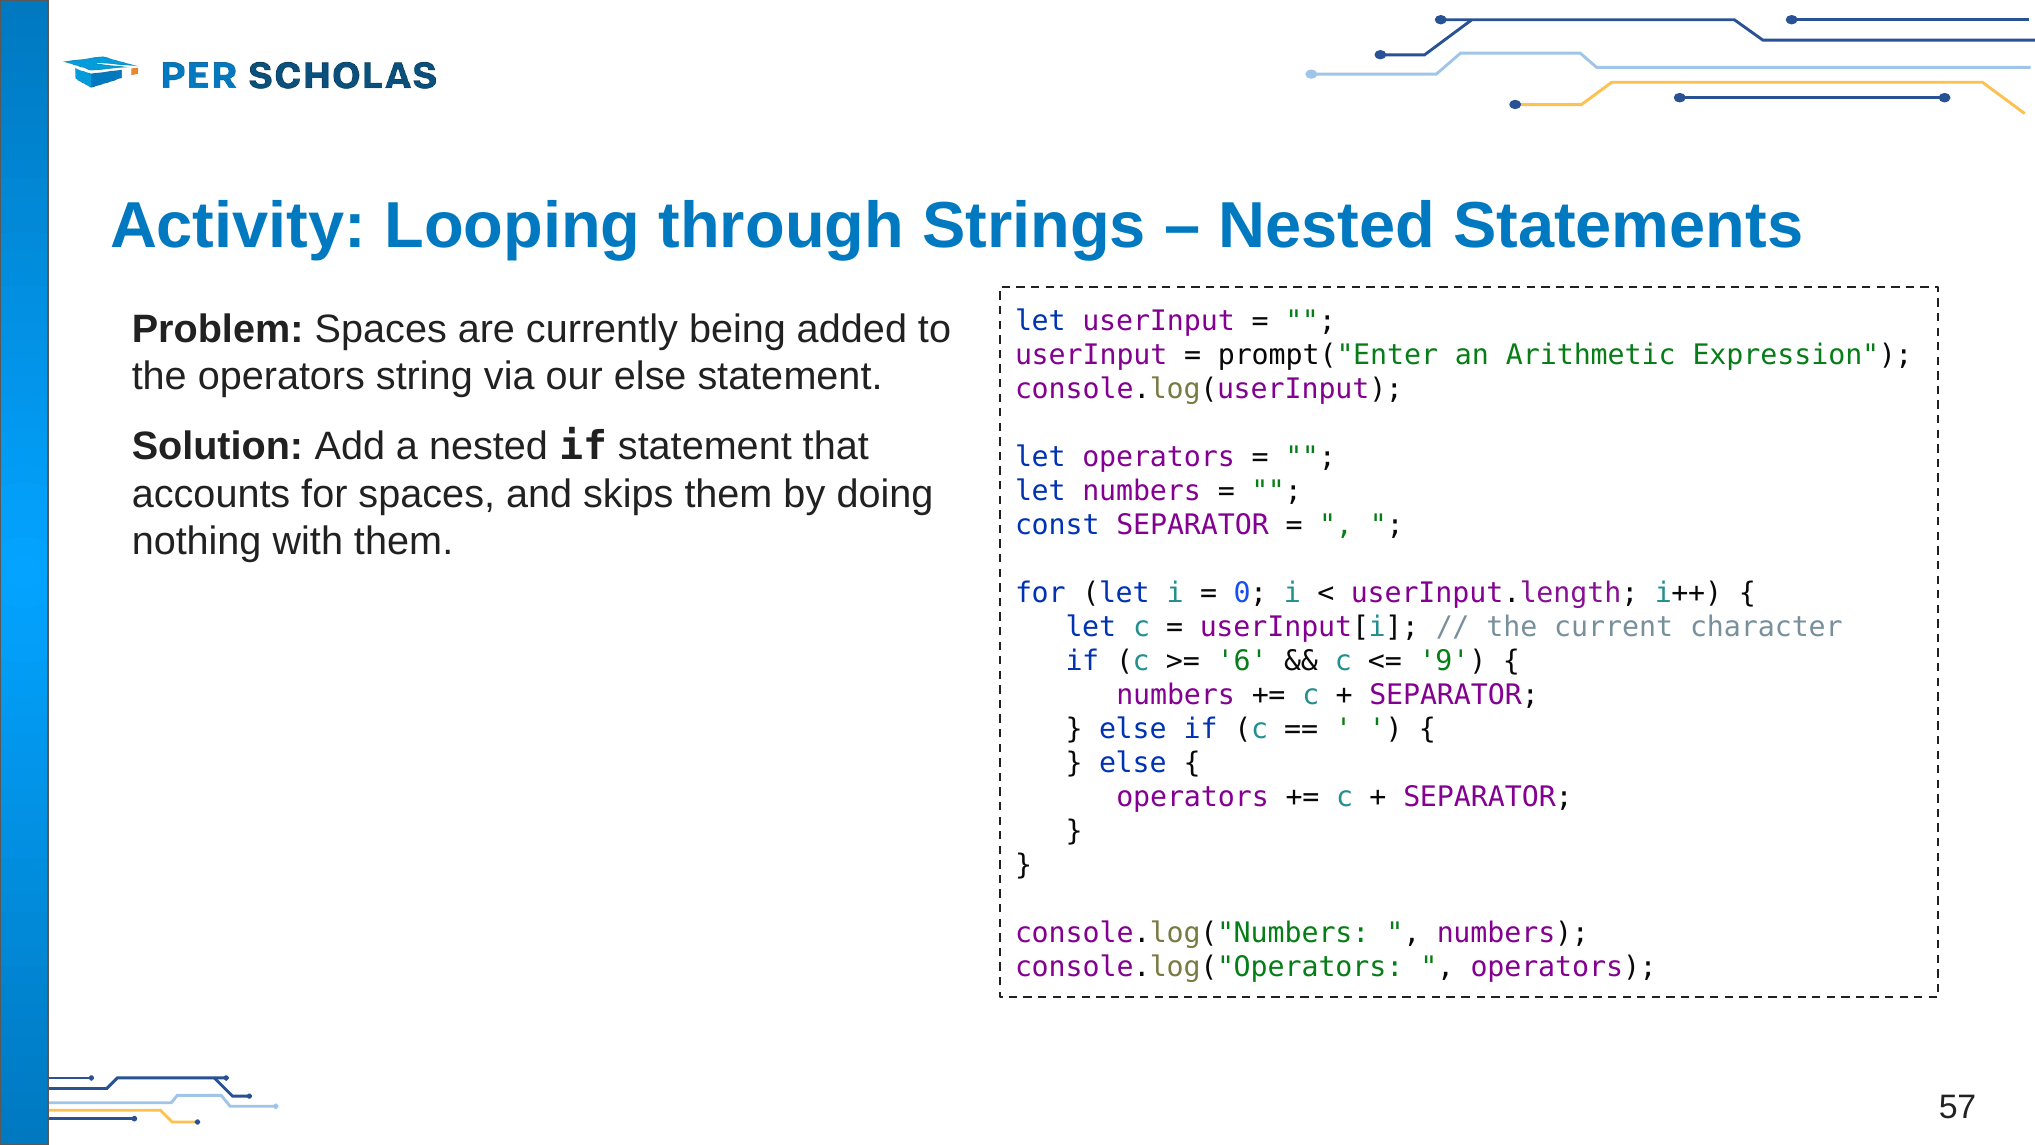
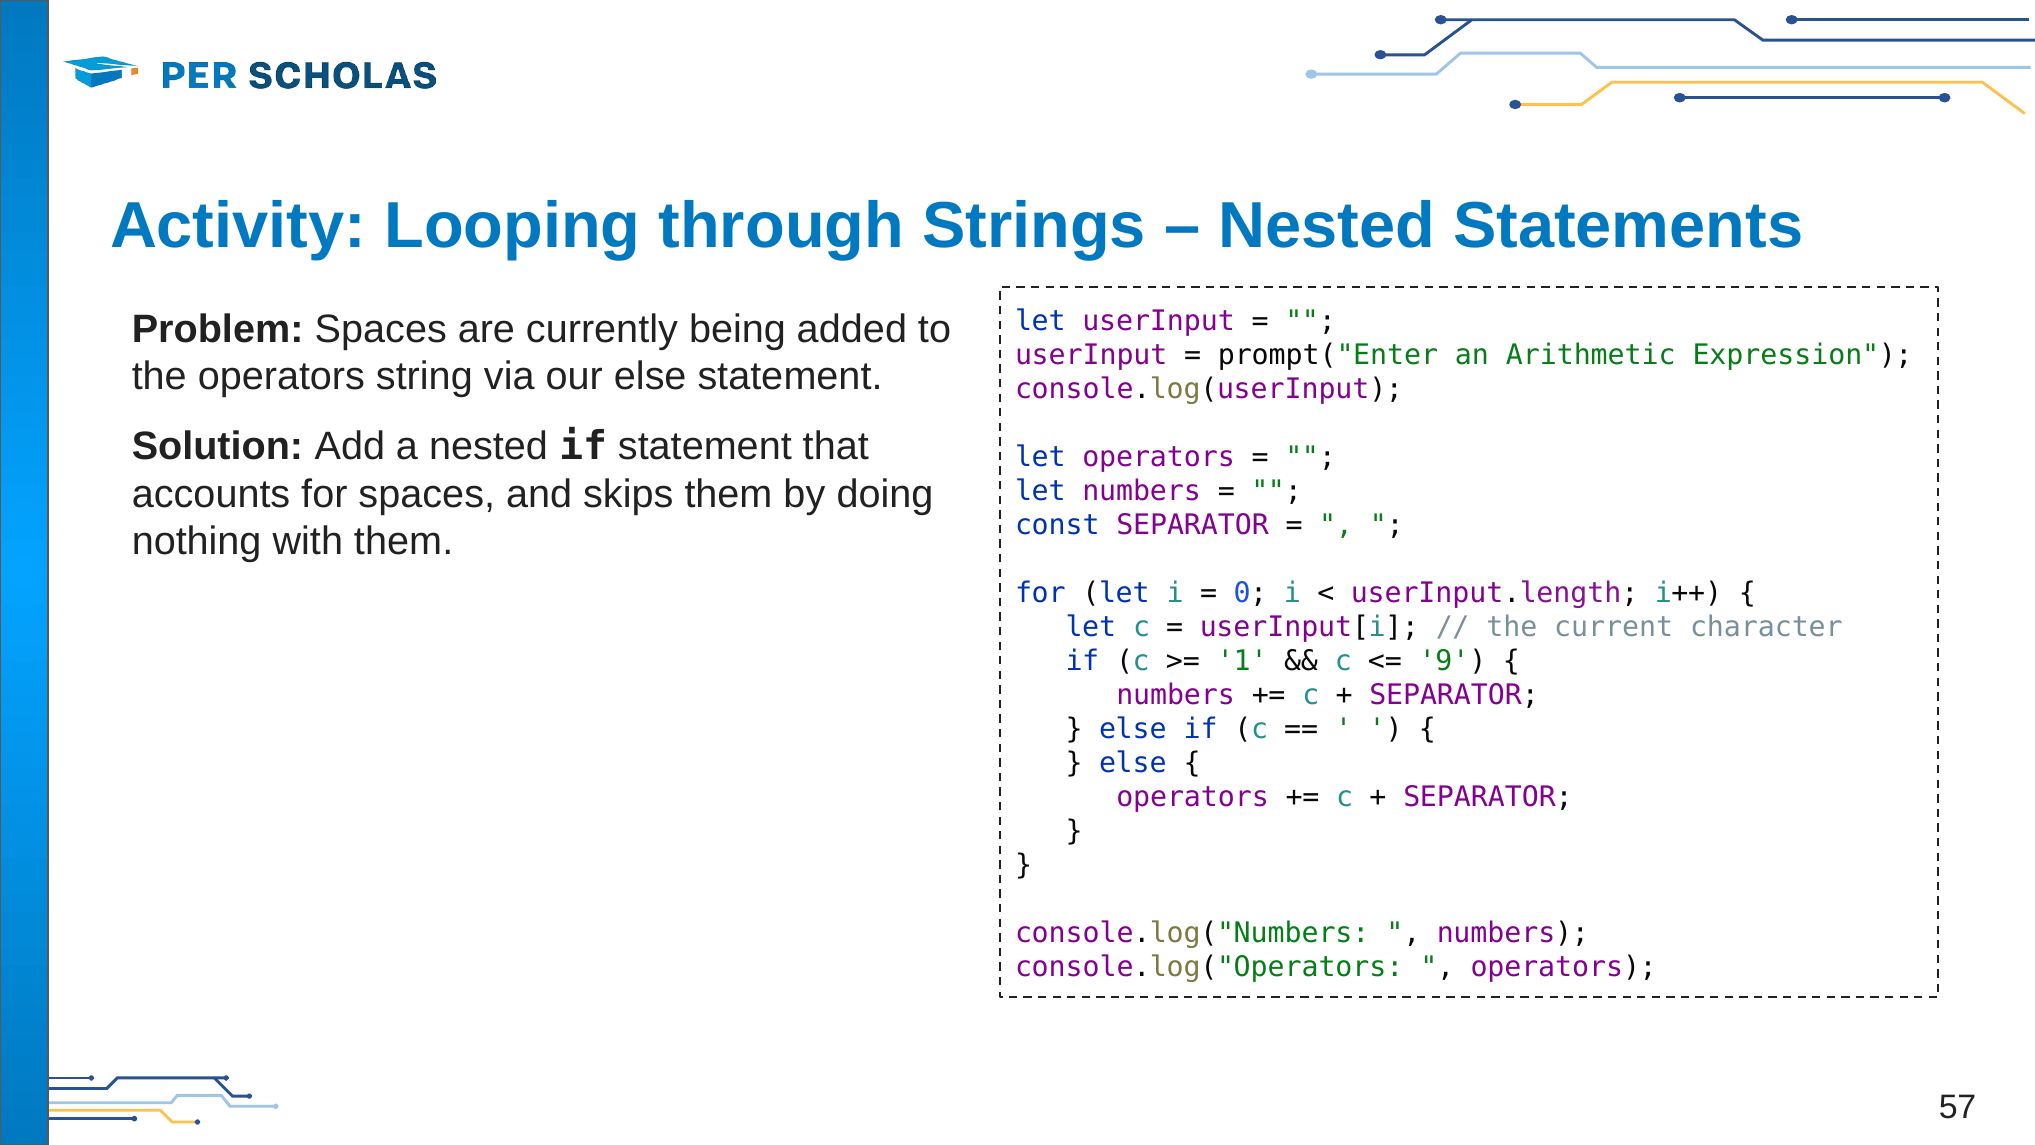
6: 6 -> 1 (1242, 661)
